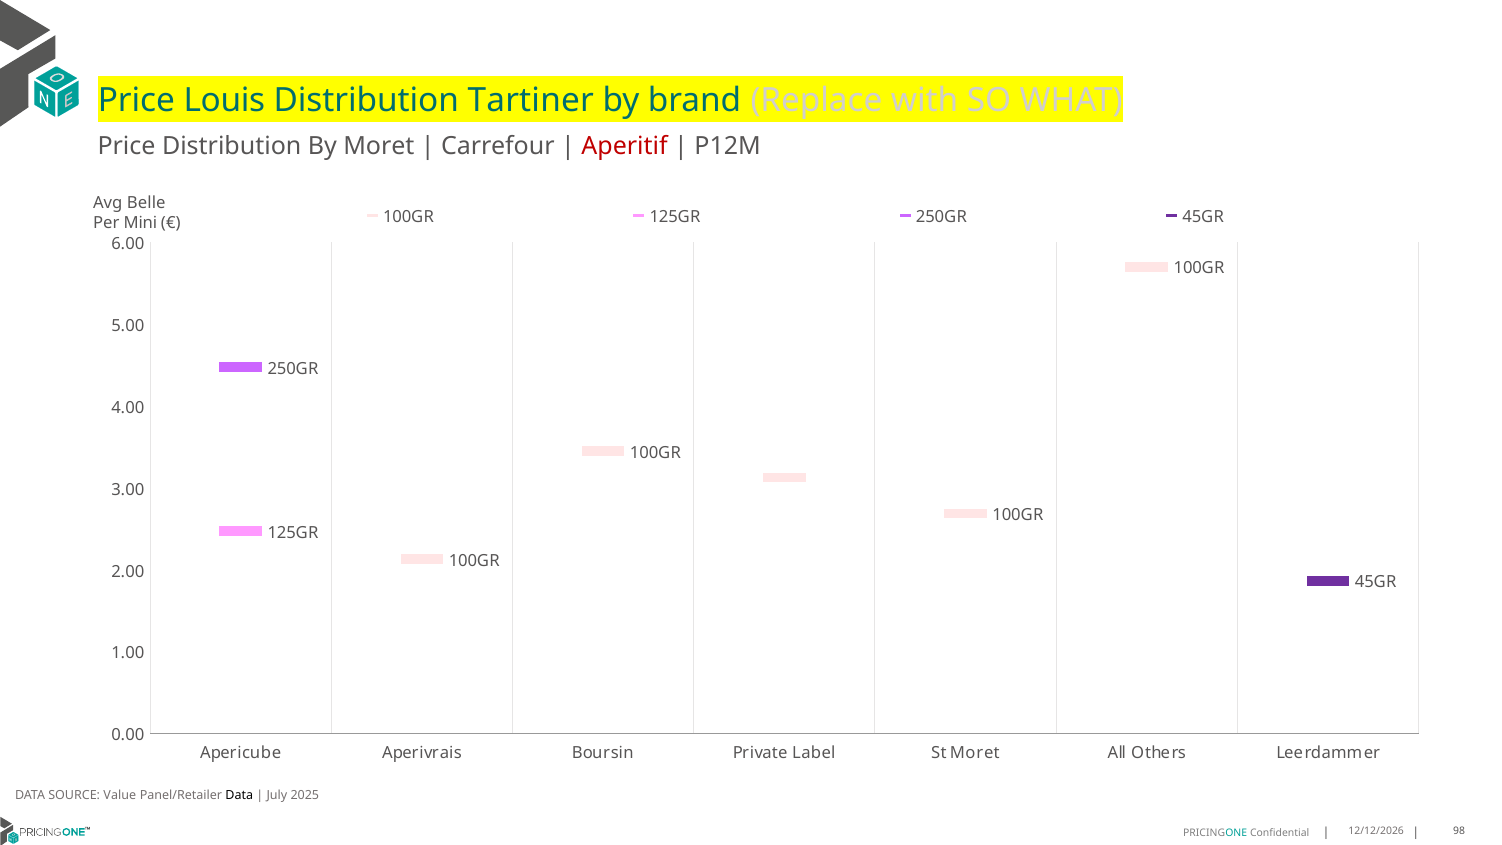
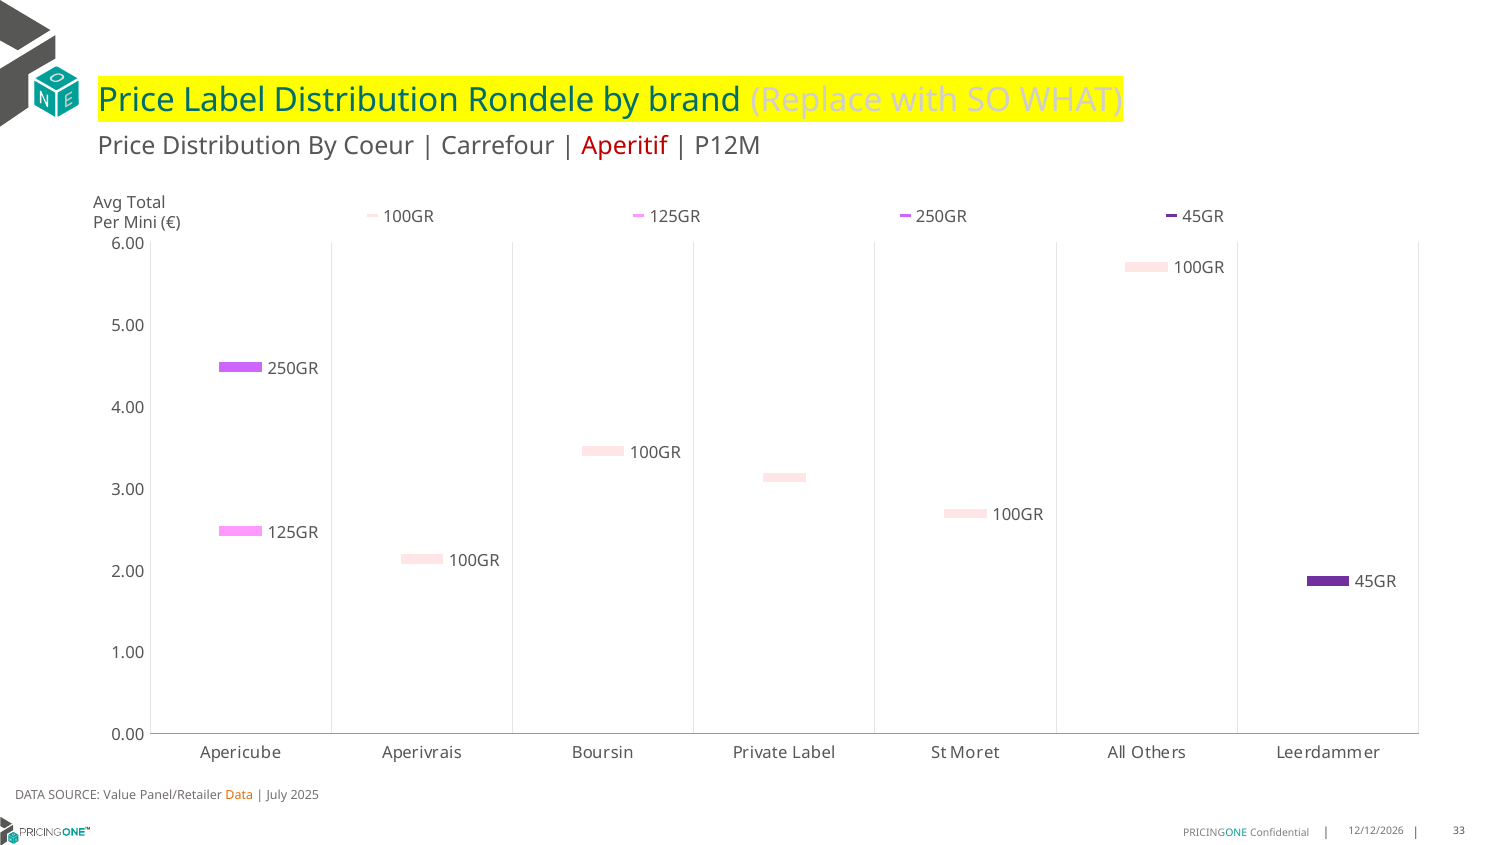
Price Louis: Louis -> Label (224, 101)
Tartiner: Tartiner -> Rondele (531, 101)
By Moret: Moret -> Coeur (379, 146)
Belle: Belle -> Total (146, 203)
Data colour: black -> orange (239, 796)
98: 98 -> 33 (1459, 831)
